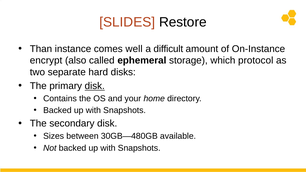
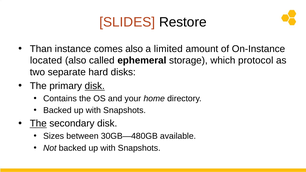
comes well: well -> also (134, 49)
difficult: difficult -> limited (168, 49)
encrypt: encrypt -> located (46, 61)
The underline: none -> present (38, 124)
